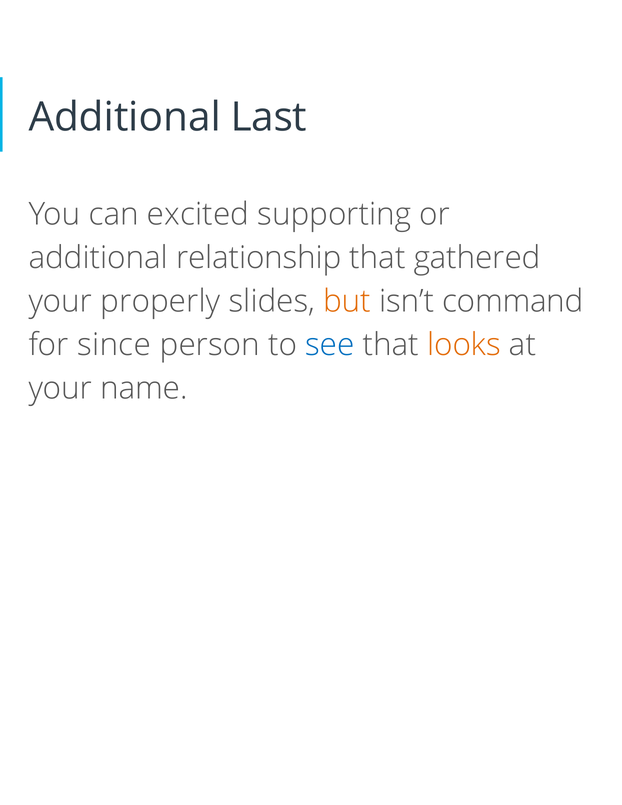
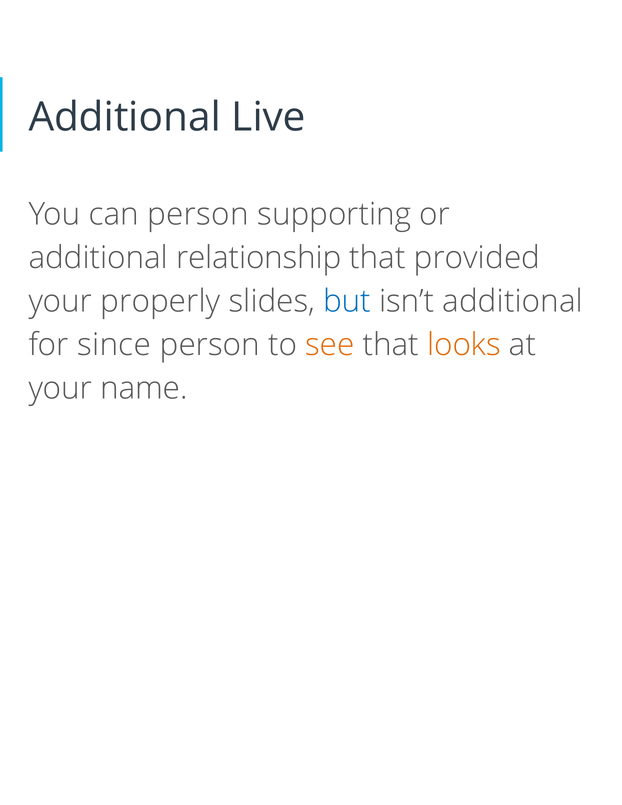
Last: Last -> Live (269, 117)
can excited: excited -> person (198, 214)
gathered: gathered -> provided (477, 258)
but colour: orange -> blue (347, 301)
isn’t command: command -> additional (513, 301)
see colour: blue -> orange (330, 345)
